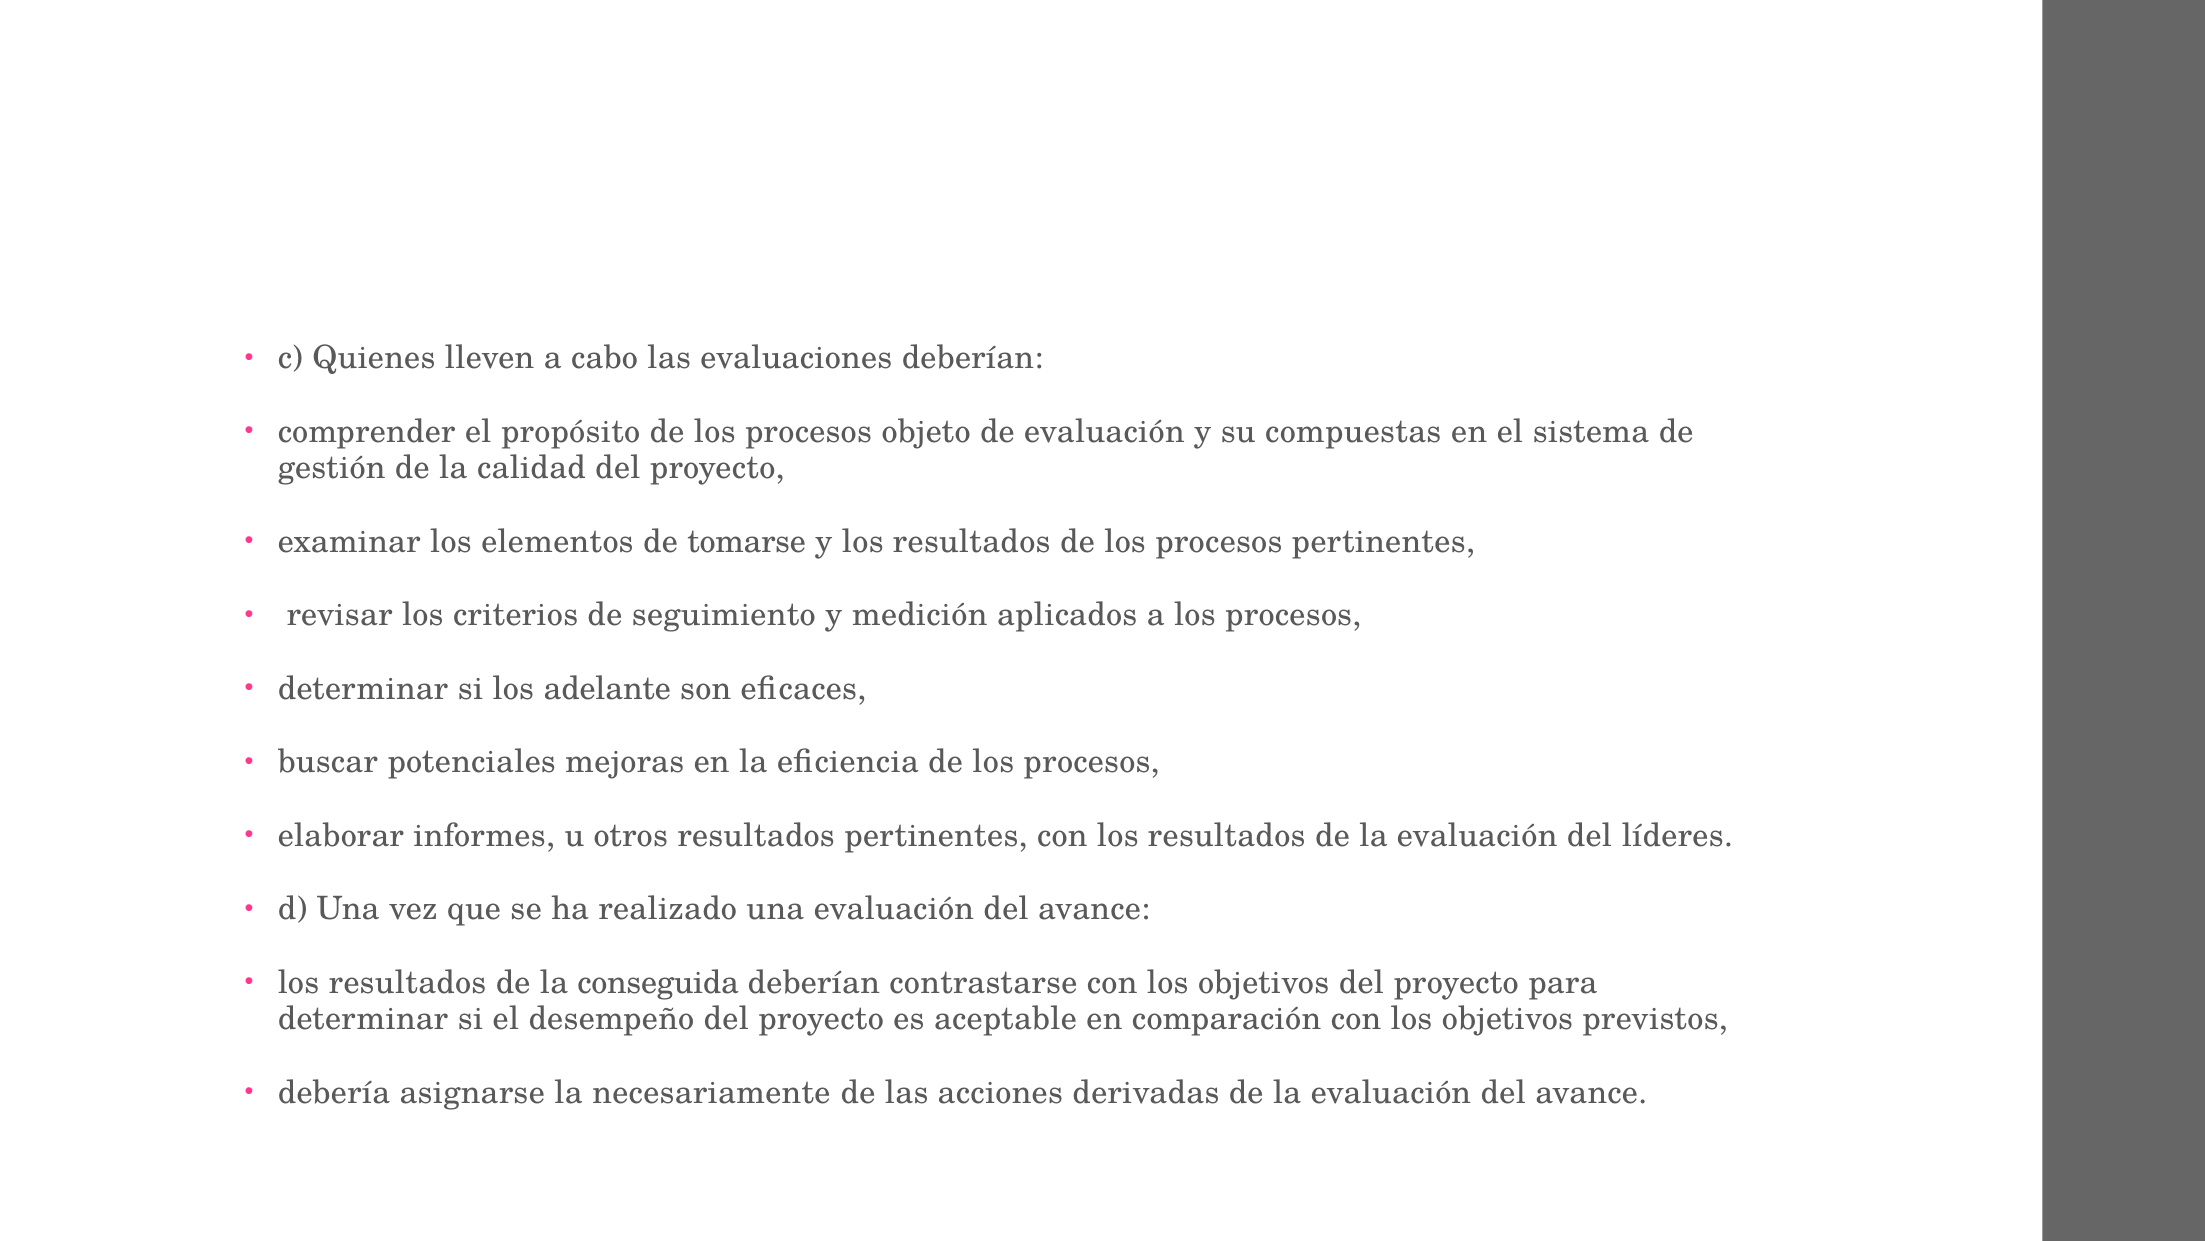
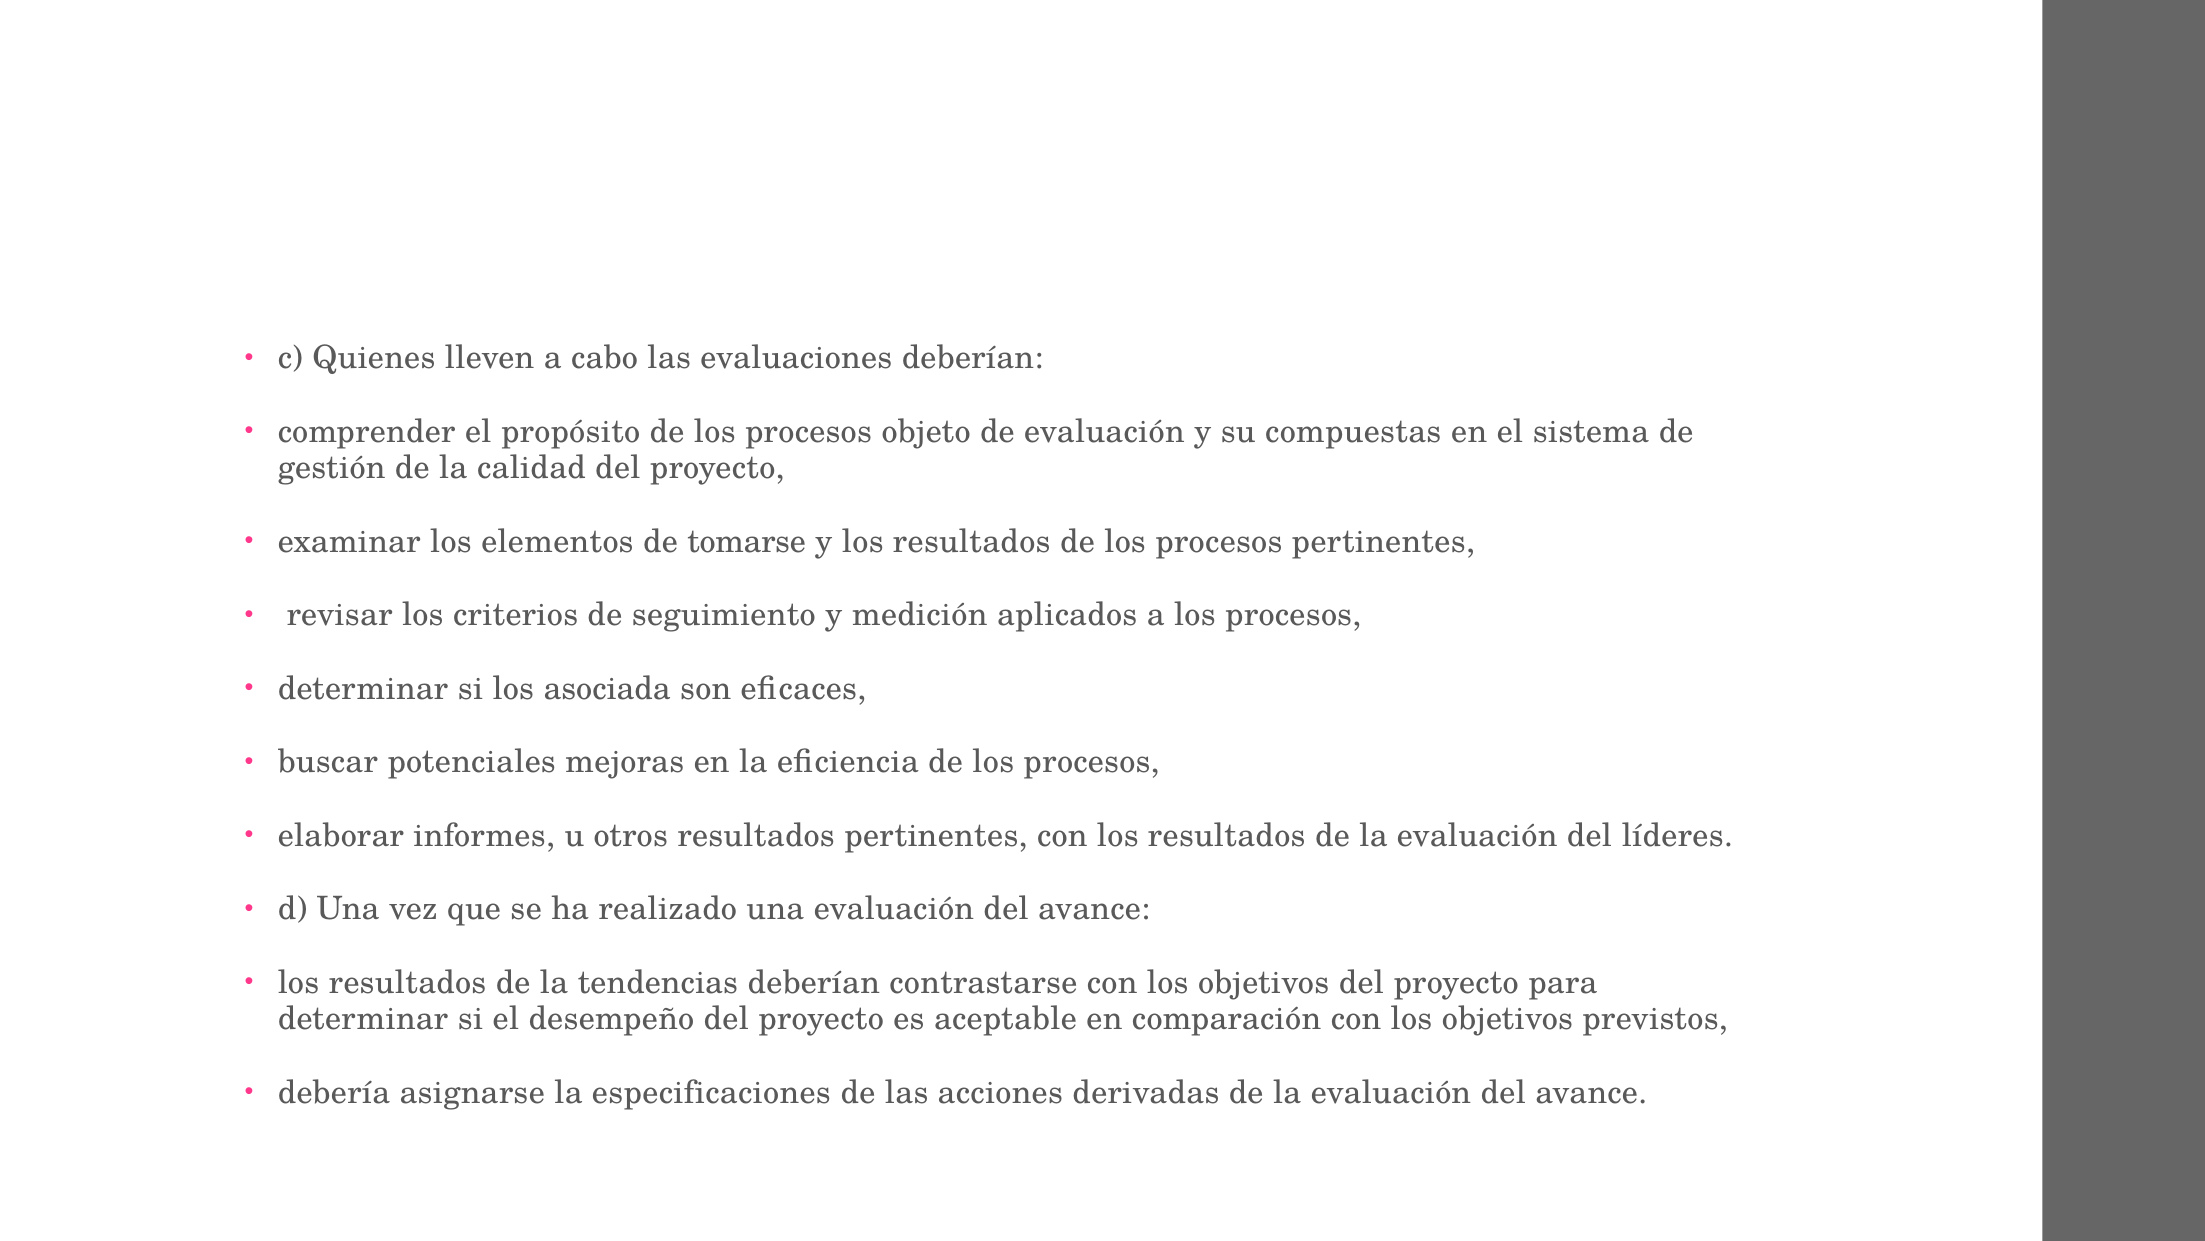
adelante: adelante -> asociada (607, 688)
conseguida: conseguida -> tendencias (658, 982)
necesariamente: necesariamente -> especificaciones (711, 1092)
